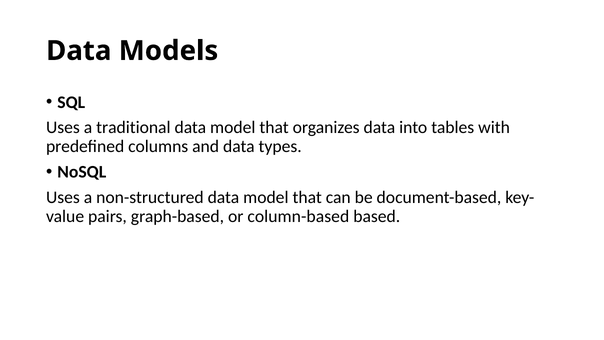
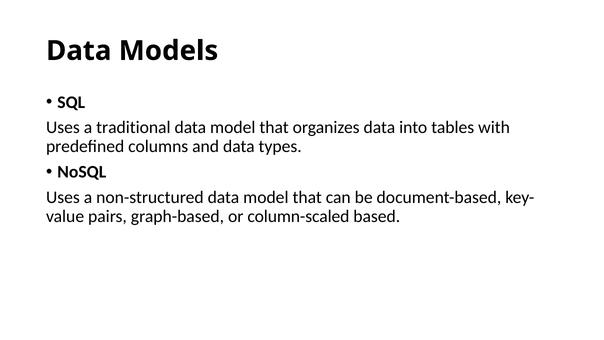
column-based: column-based -> column-scaled (298, 216)
